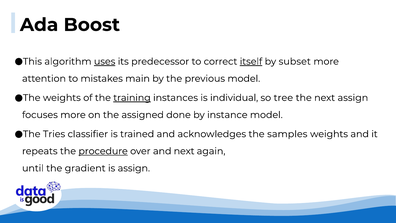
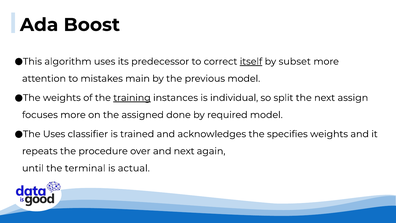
uses underline: present -> none (105, 61)
tree: tree -> split (283, 98)
instance: instance -> required (227, 115)
The Tries: Tries -> Uses (54, 134)
samples: samples -> specifies (287, 134)
procedure underline: present -> none (103, 151)
gradient: gradient -> terminal (85, 168)
is assign: assign -> actual (134, 168)
